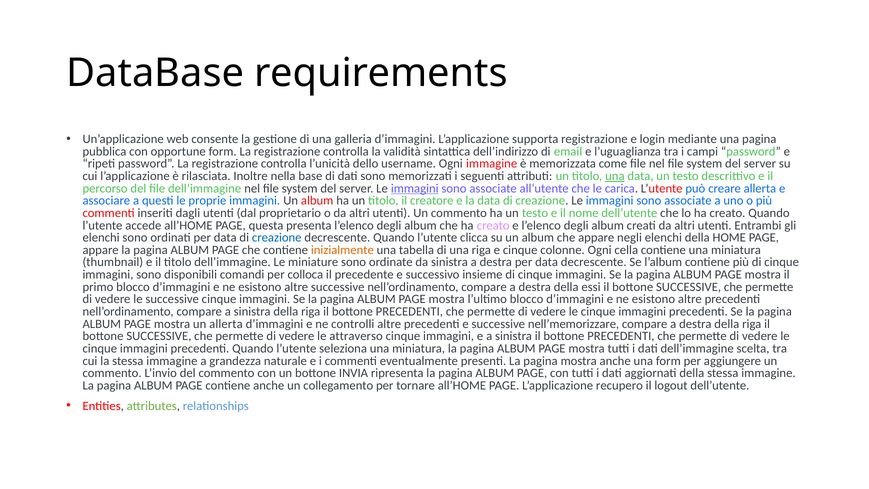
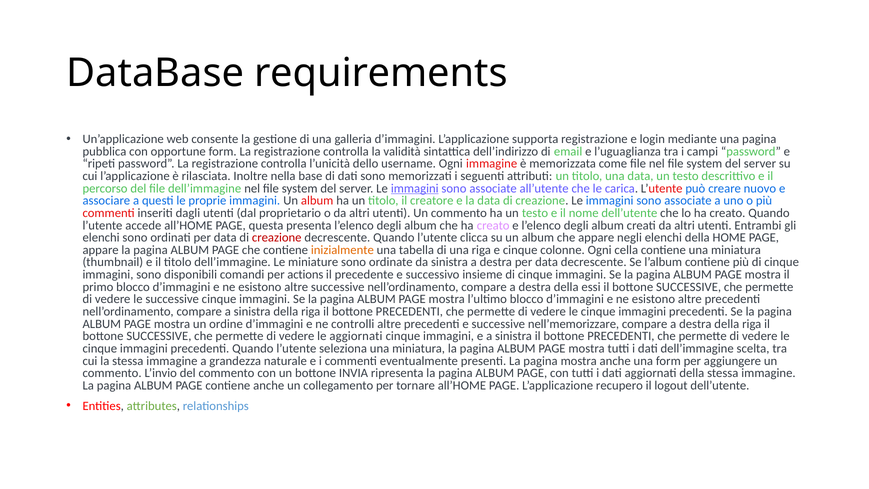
una underline: present -> none (615, 176)
creare allerta: allerta -> nuovo (760, 188)
creazione colour: blue -> red (277, 238)
colloca: colloca -> actions (305, 275)
un allerta: allerta -> ordine (226, 324)
le attraverso: attraverso -> aggiornati (356, 336)
